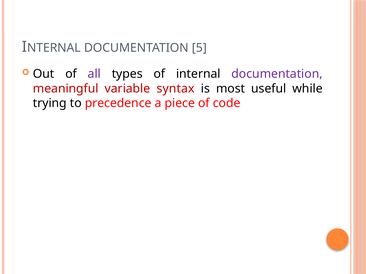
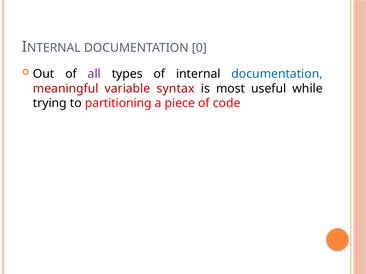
5: 5 -> 0 (199, 48)
documentation colour: purple -> blue (277, 74)
precedence: precedence -> partitioning (118, 103)
